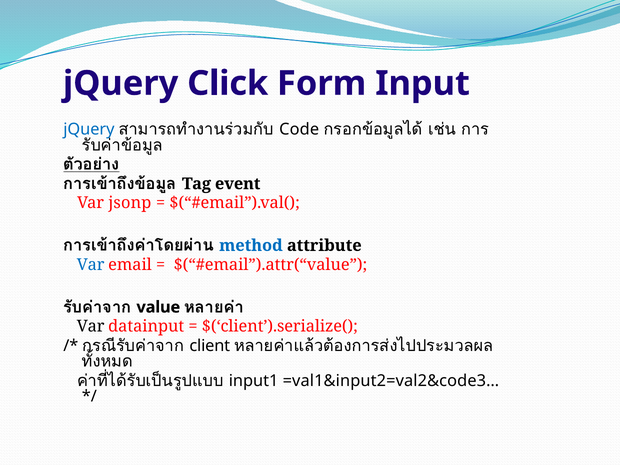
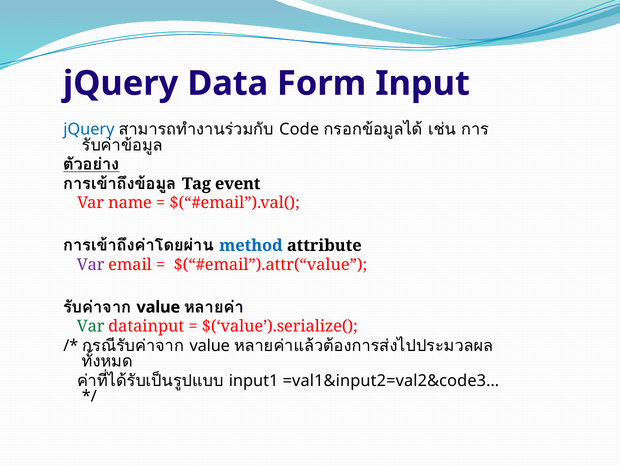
Click: Click -> Data (228, 83)
jsonp: jsonp -> name (130, 203)
Var colour: blue -> purple (91, 265)
Var colour: black -> green (91, 326)
$(‘client’).serialize(: $(‘client’).serialize( -> $(‘value’).serialize( (280, 326)
client: client -> value (210, 346)
